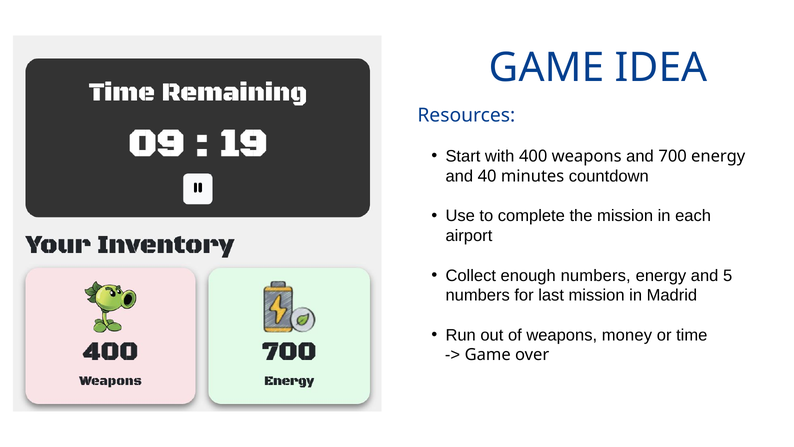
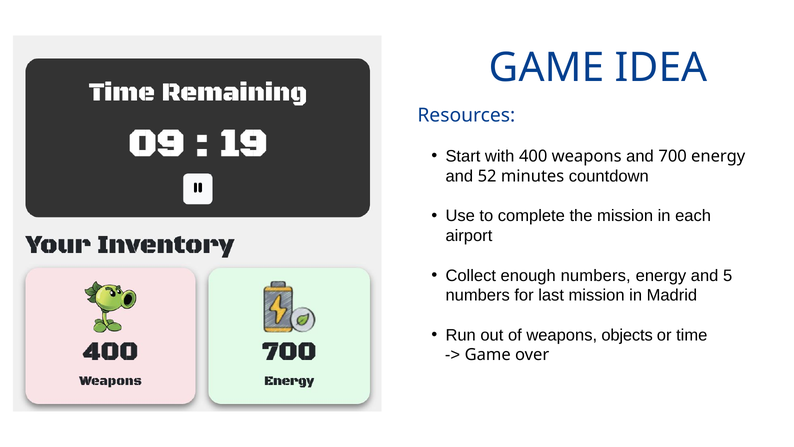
40: 40 -> 52 (487, 176)
money: money -> objects (627, 335)
